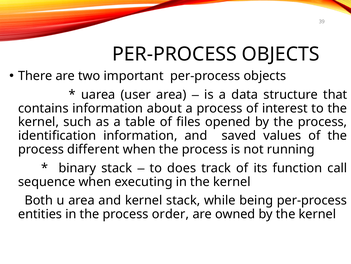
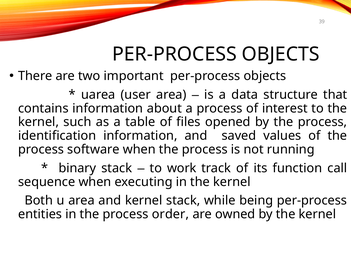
different: different -> software (93, 149)
does: does -> work (182, 168)
